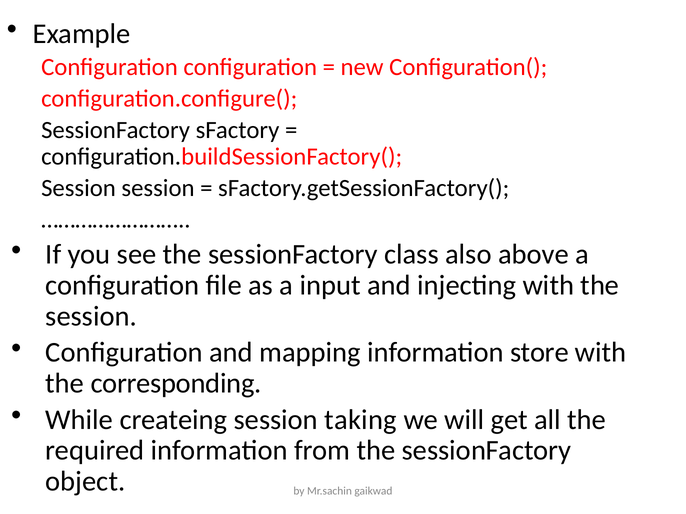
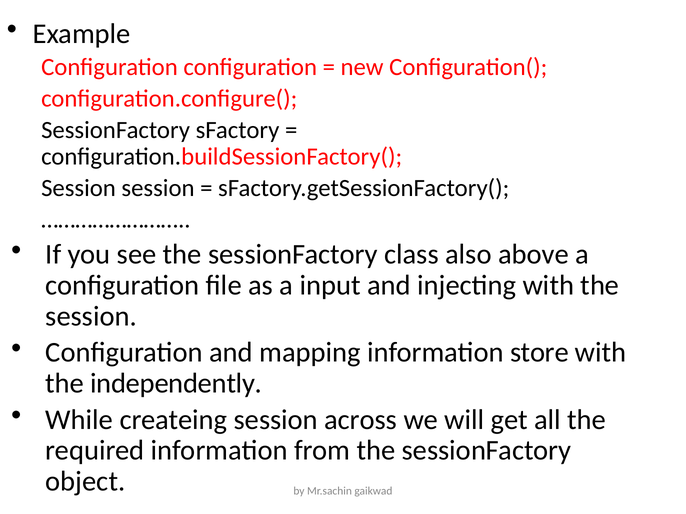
corresponding: corresponding -> independently (176, 384)
taking: taking -> across (361, 420)
